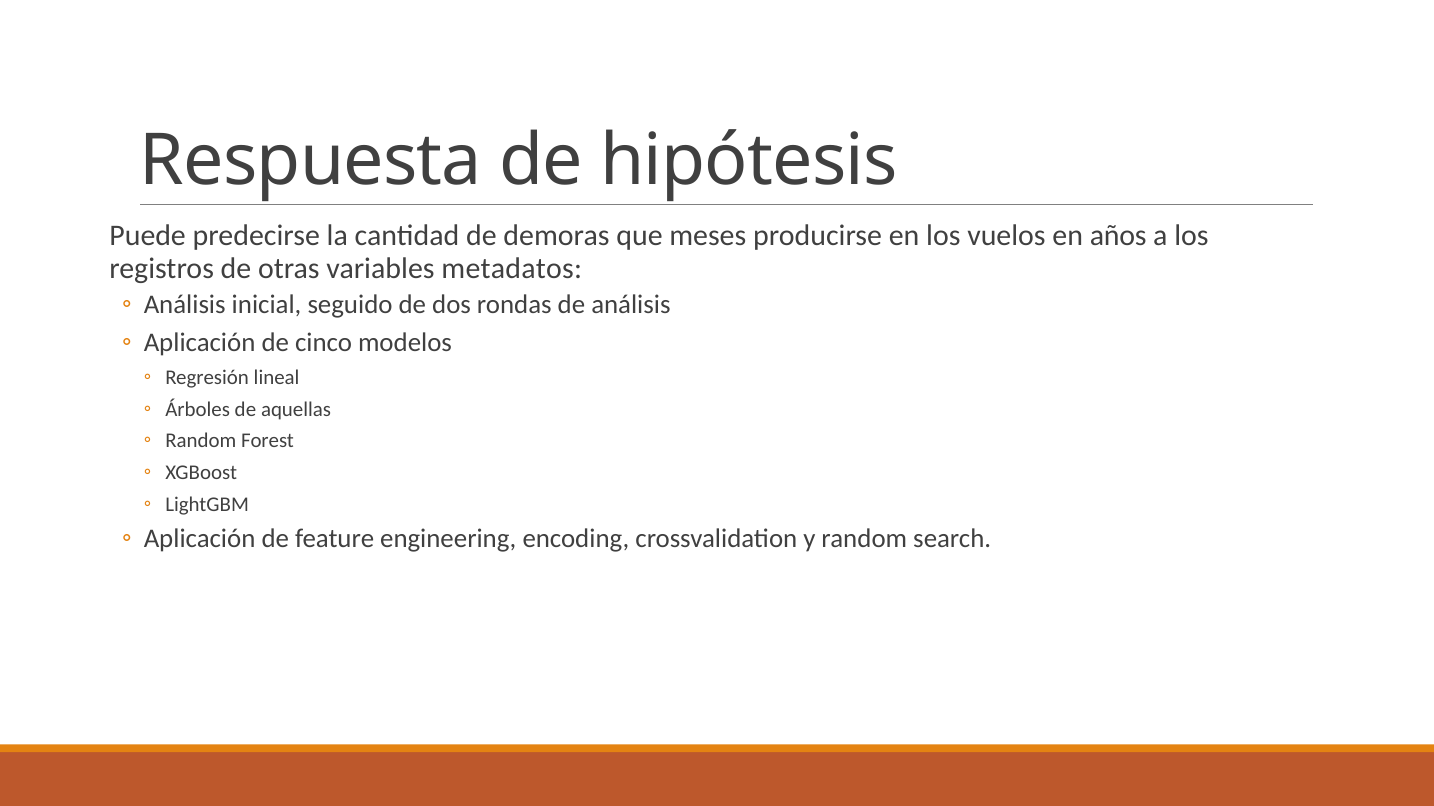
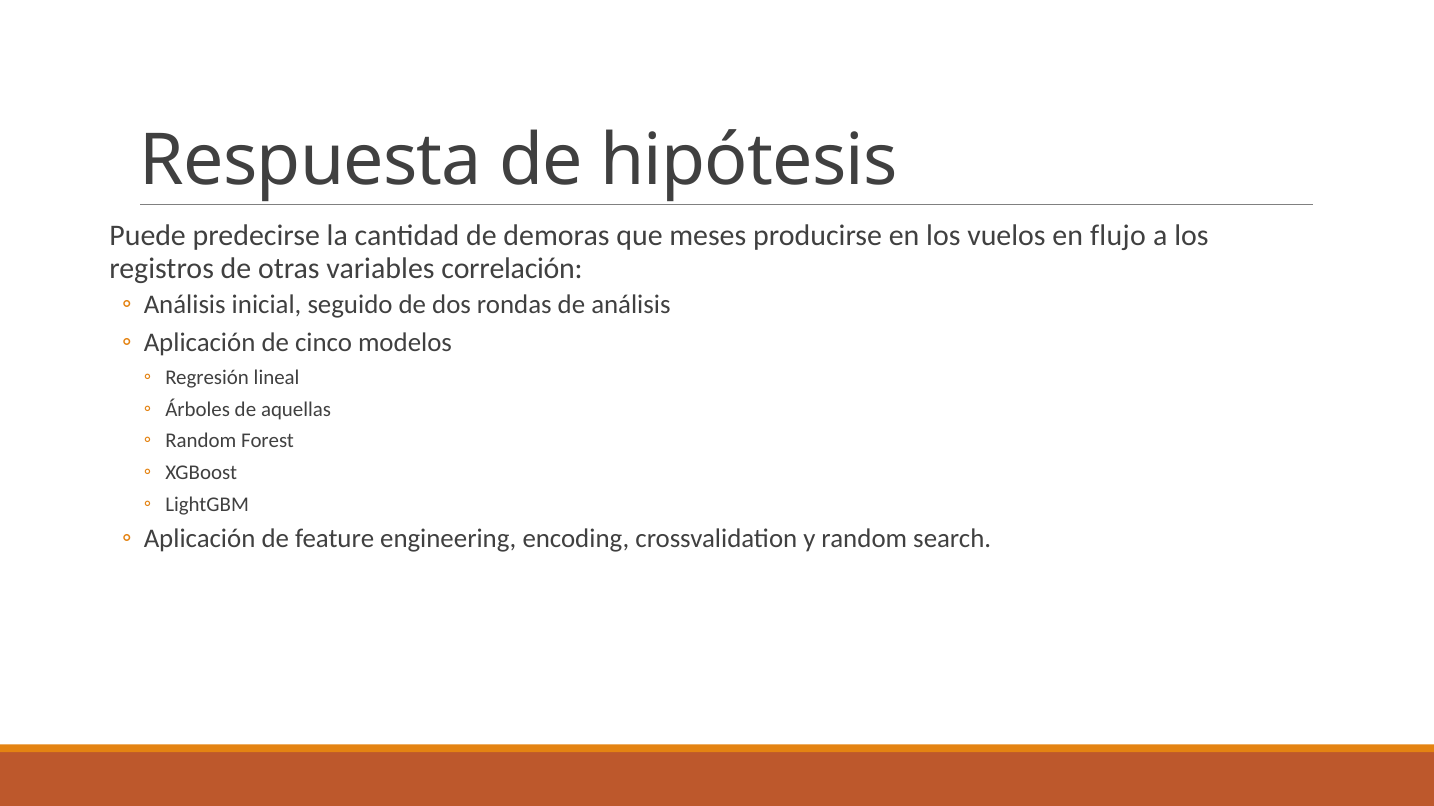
años: años -> flujo (1118, 236)
metadatos: metadatos -> correlación (512, 268)
